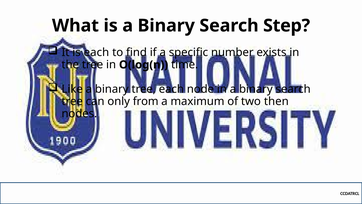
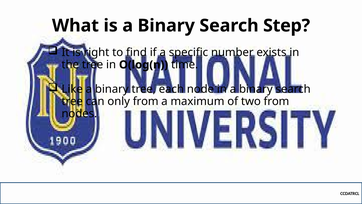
is each: each -> right (96, 52)
two then: then -> from (276, 101)
